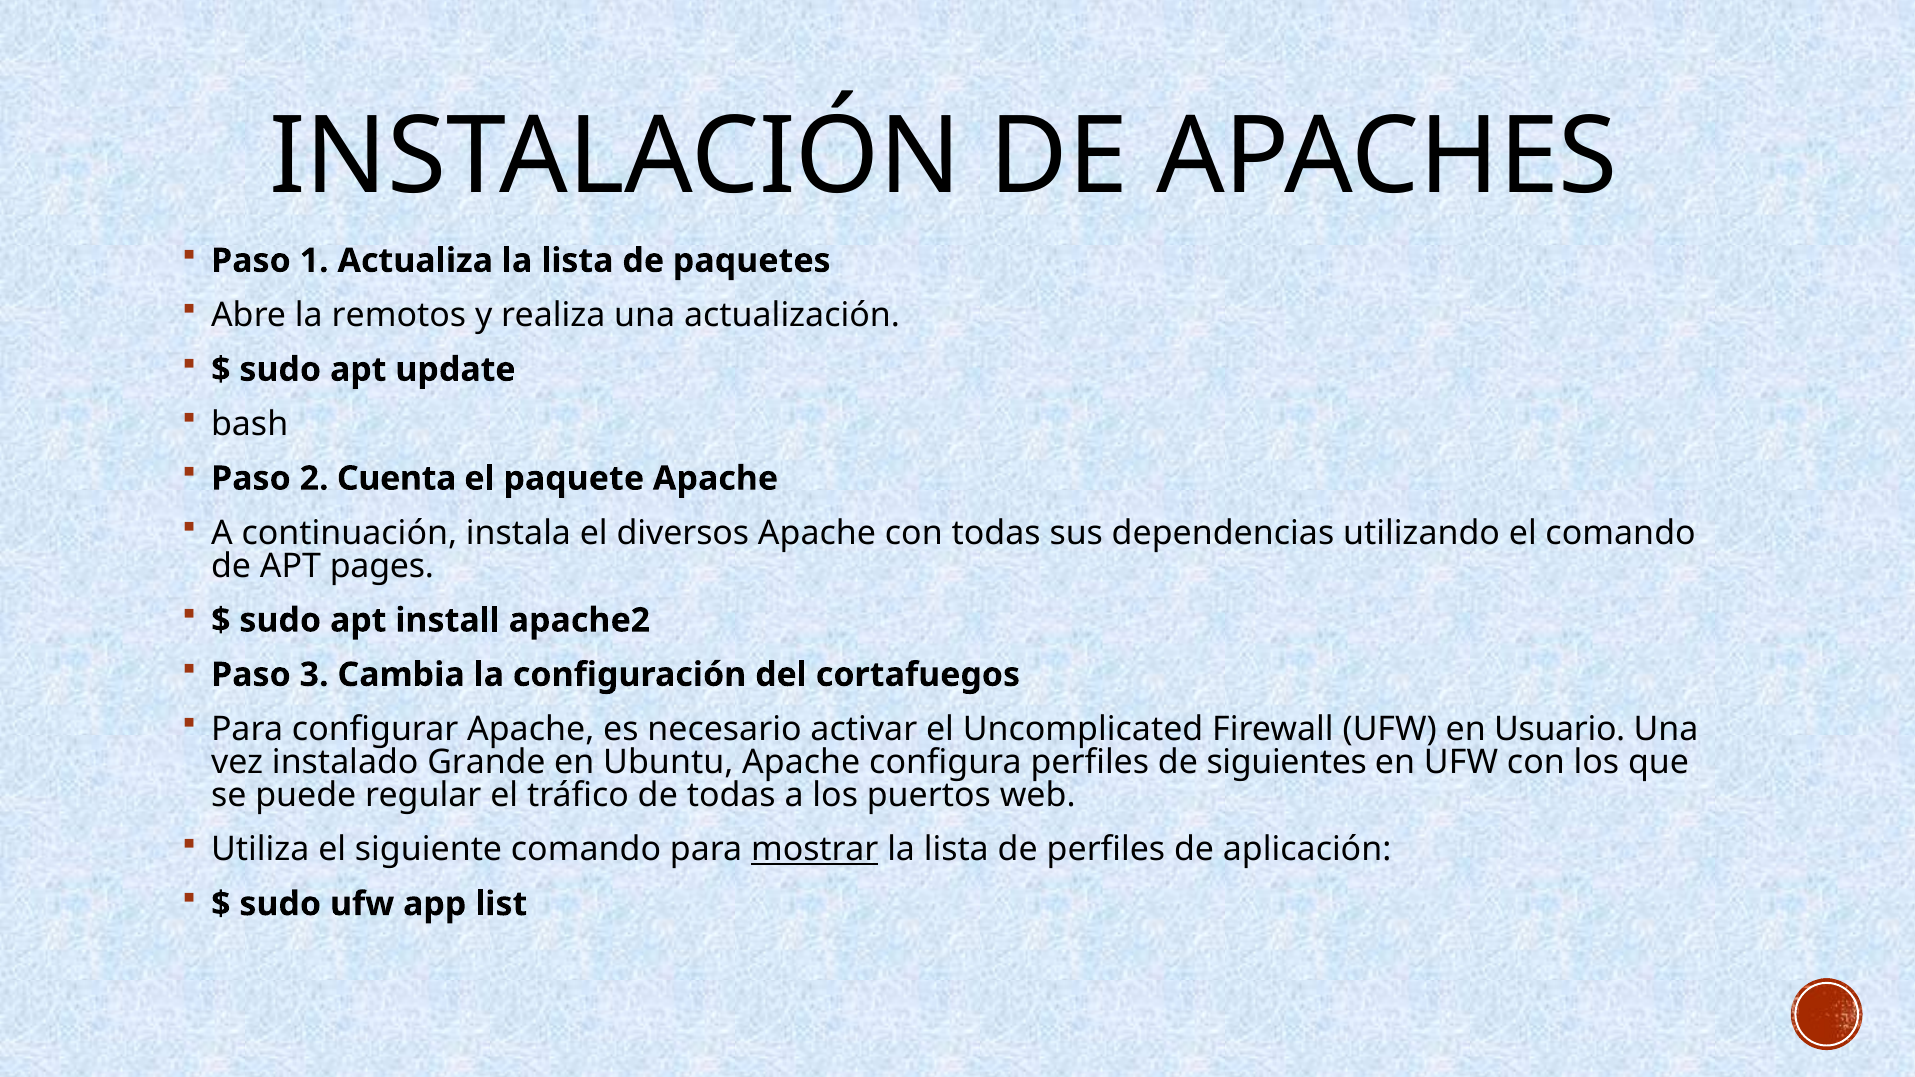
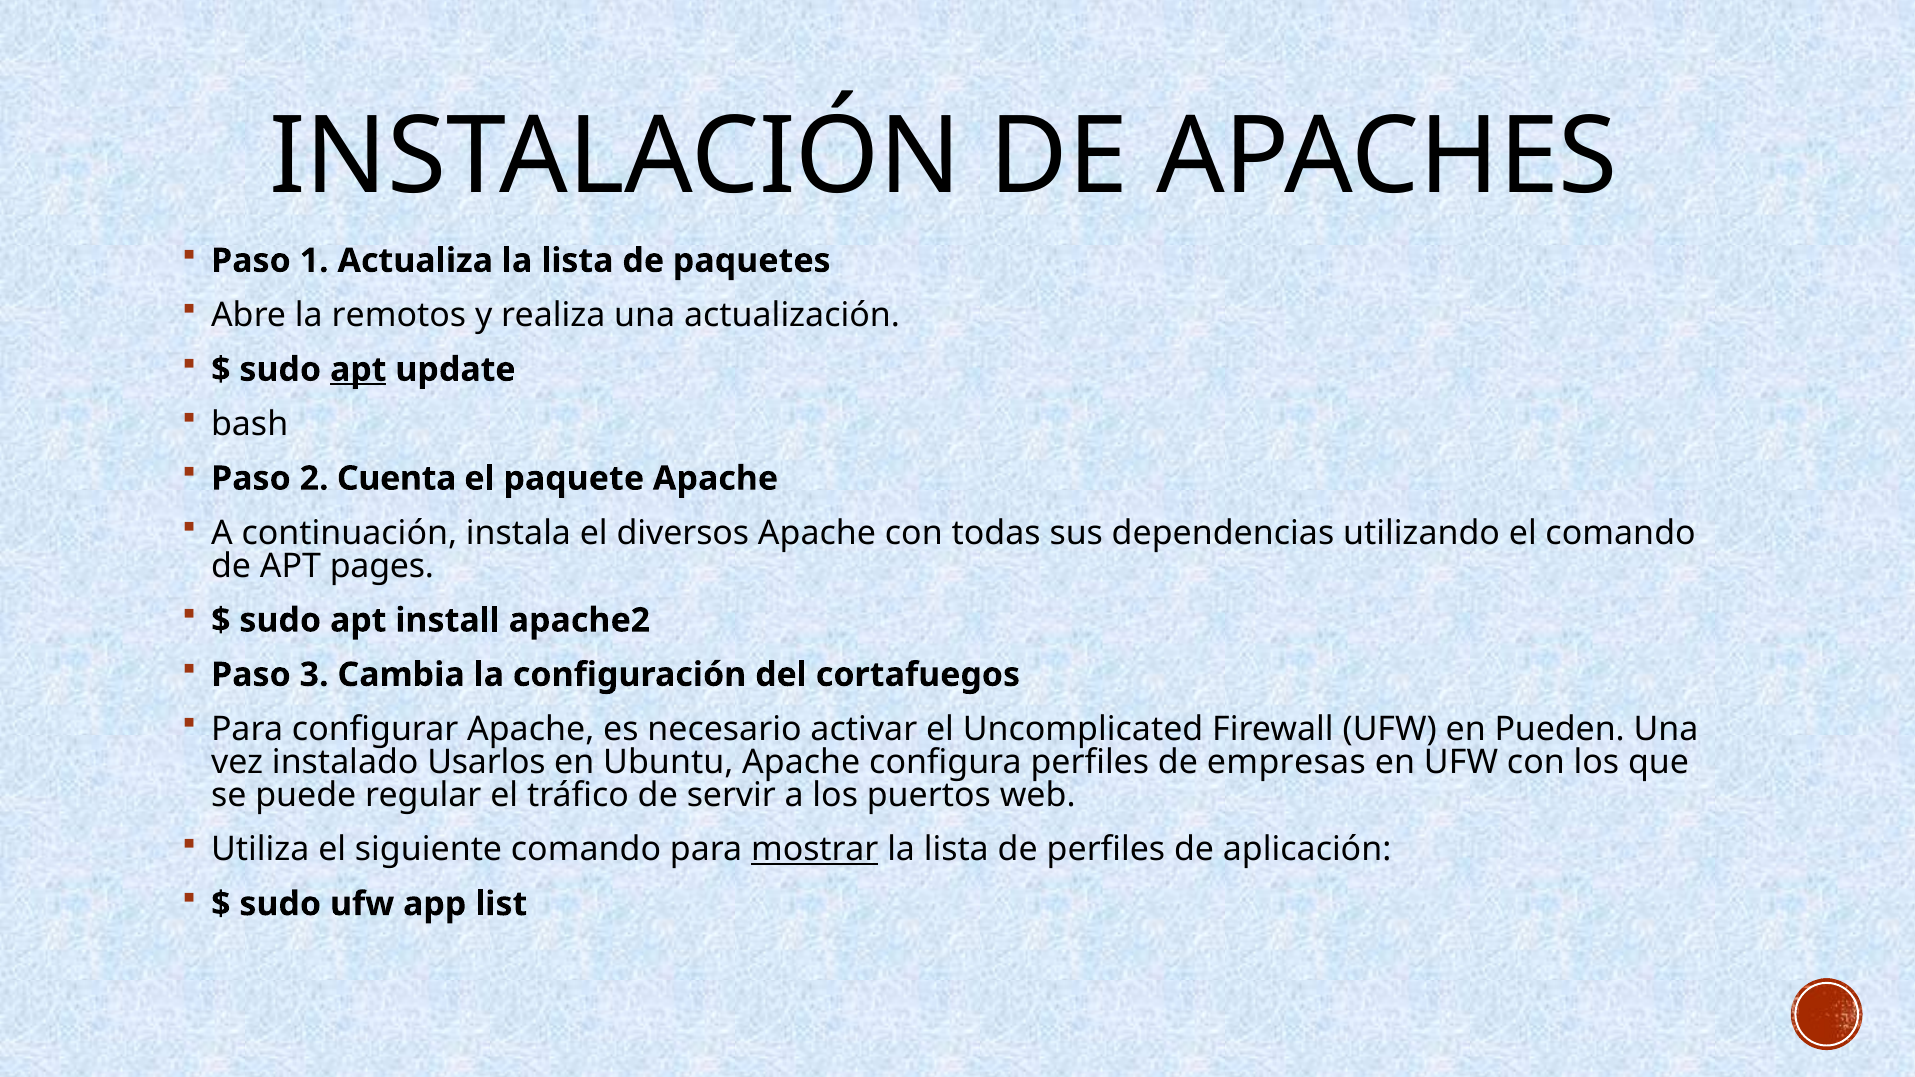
apt underline: none -> present (358, 370)
Usuario: Usuario -> Pueden (1560, 729)
Grande: Grande -> Usarlos (486, 762)
siguientes: siguientes -> empresas (1286, 762)
de todas: todas -> servir (731, 795)
